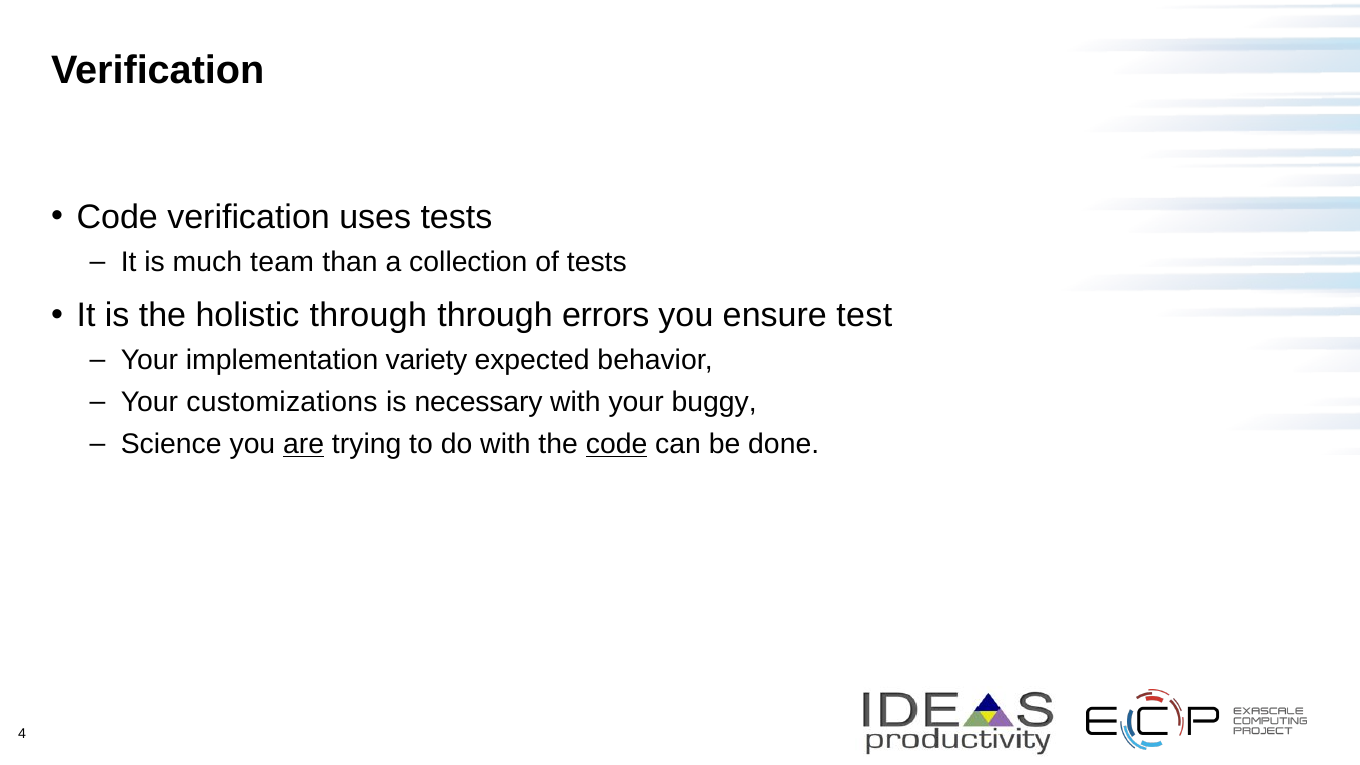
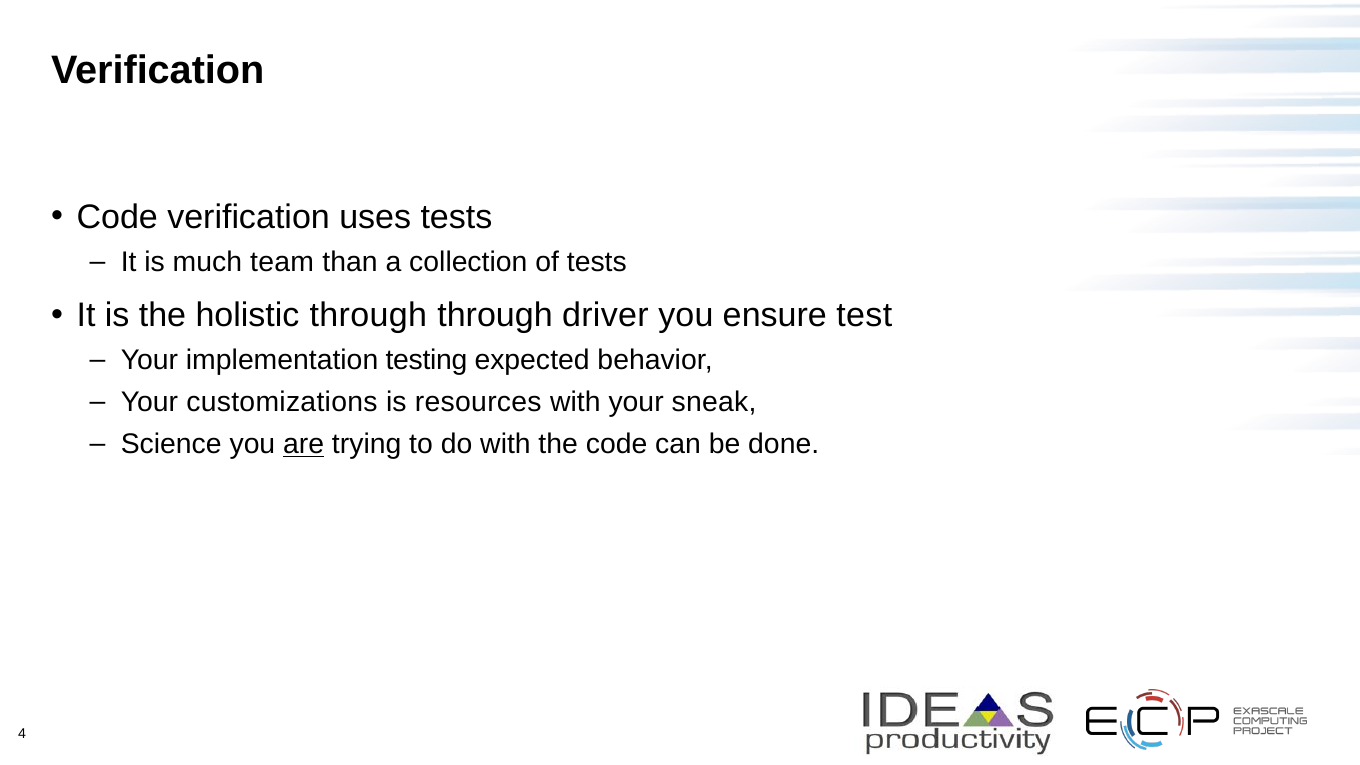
errors: errors -> driver (605, 316)
variety: variety -> testing (427, 361)
necessary: necessary -> resources (478, 403)
buggy: buggy -> sneak (714, 403)
code underline: present -> none (617, 444)
